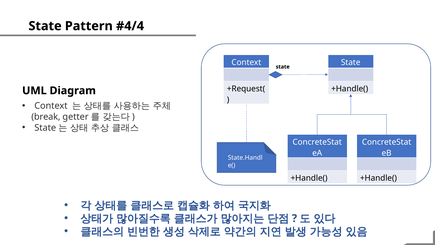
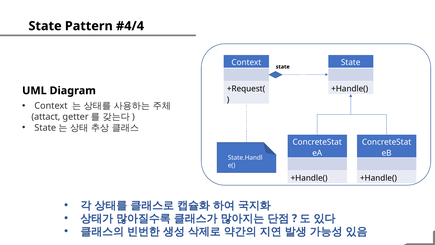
break: break -> attact (46, 117)
